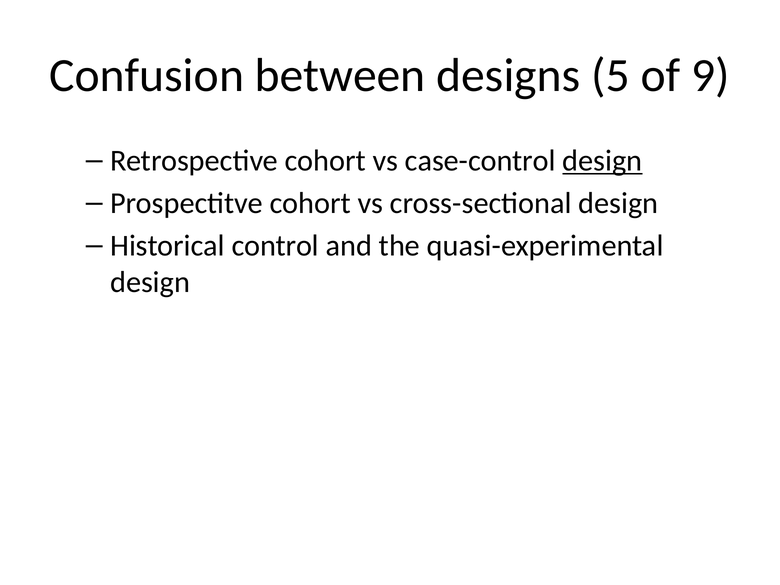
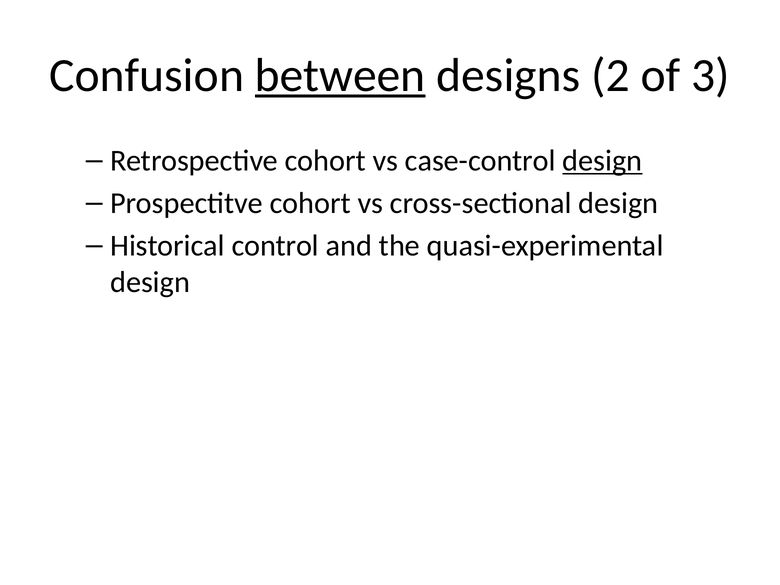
between underline: none -> present (340, 76)
5: 5 -> 2 (611, 76)
9: 9 -> 3 (710, 76)
